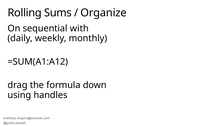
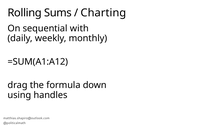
Organize: Organize -> Charting (103, 13)
